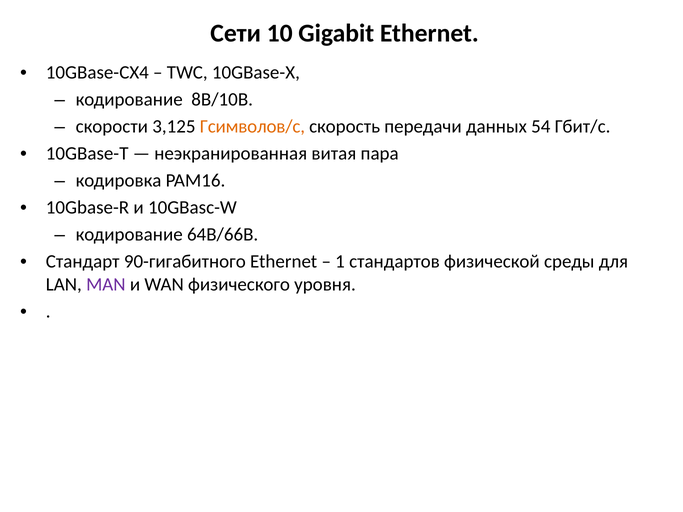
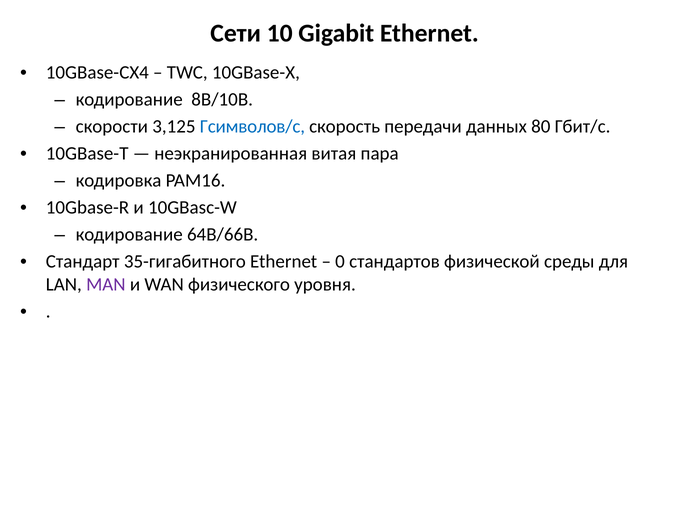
Гсимволов/с colour: orange -> blue (252, 126)
54: 54 -> 80 (541, 126)
90-гигабитного: 90-гигабитного -> 35-гигабитного (185, 262)
1: 1 -> 0 (340, 262)
